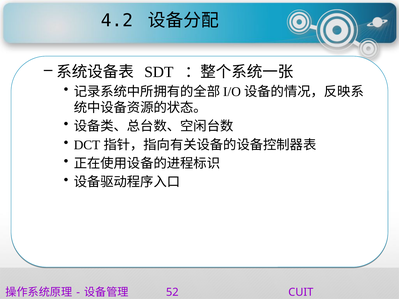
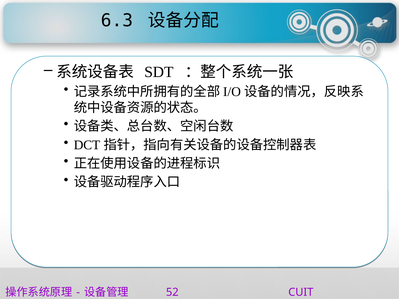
4.2: 4.2 -> 6.3 (117, 20)
